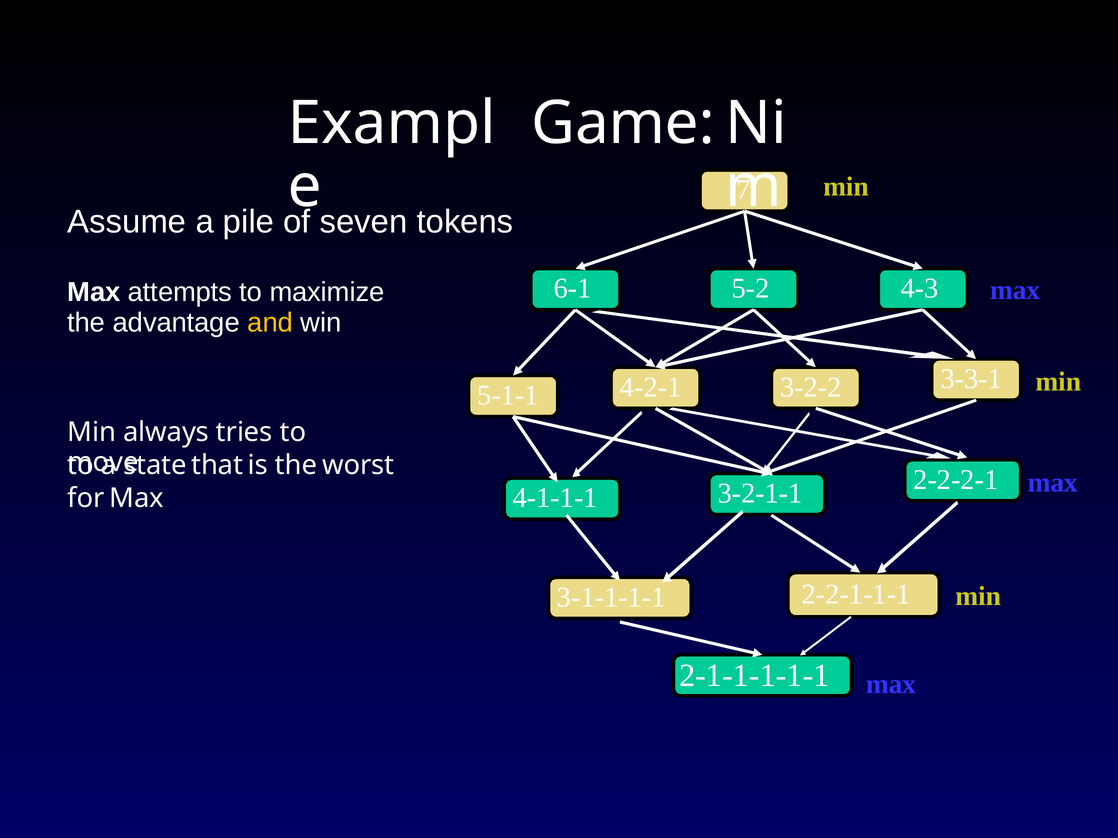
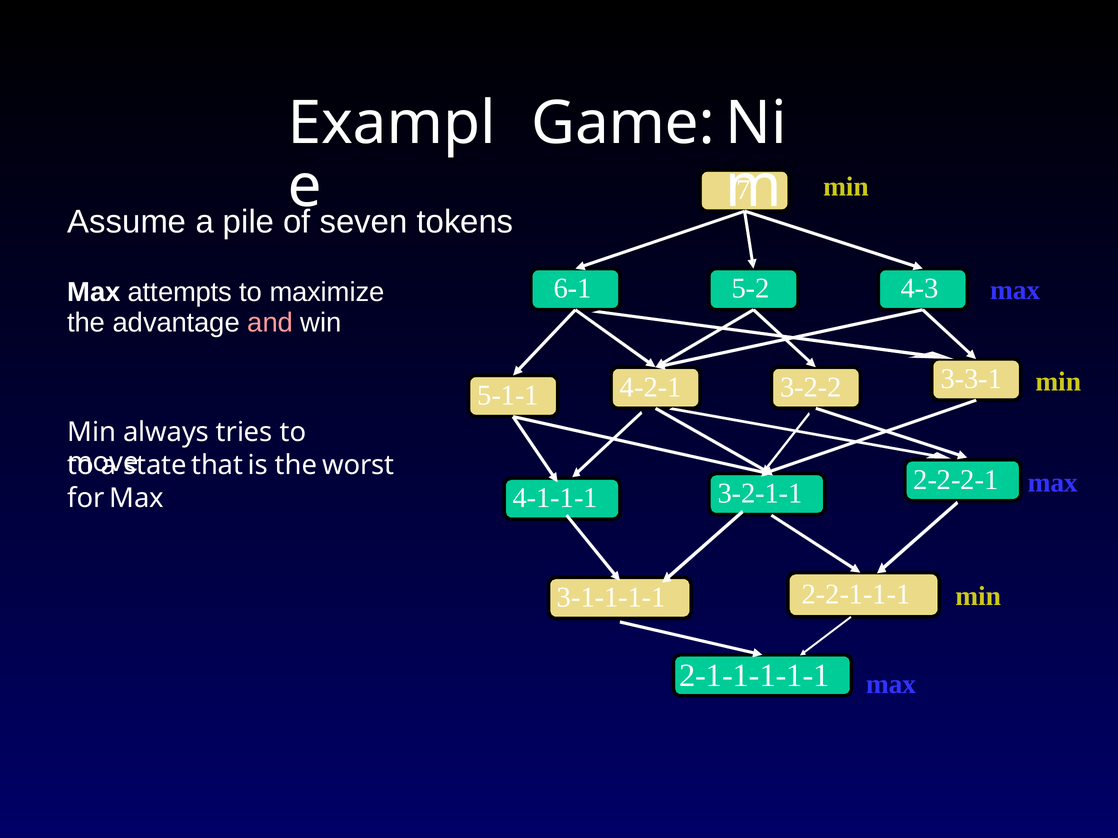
and colour: yellow -> pink (270, 323)
